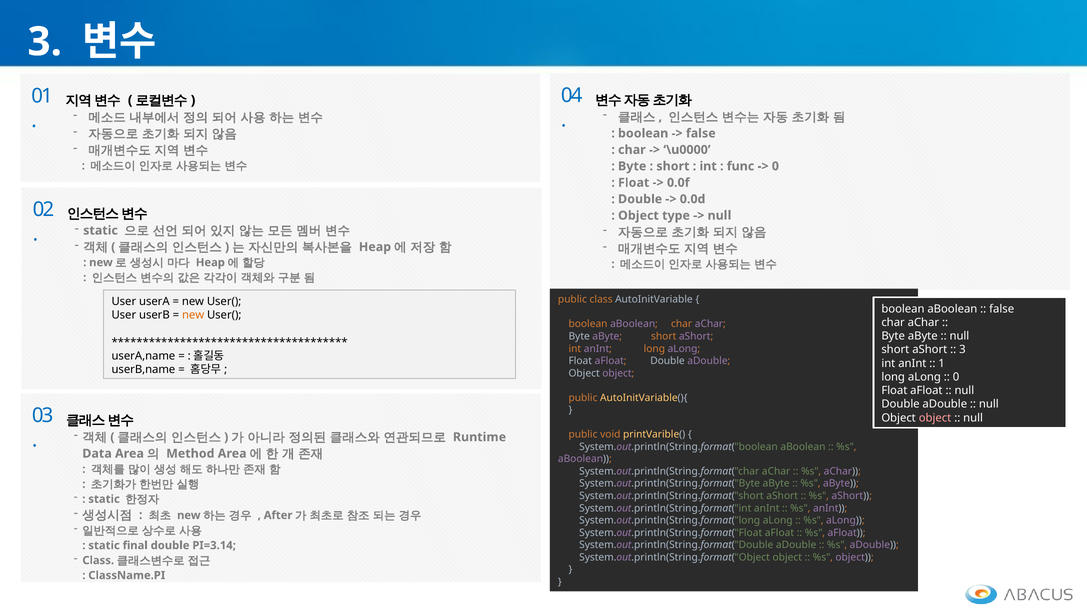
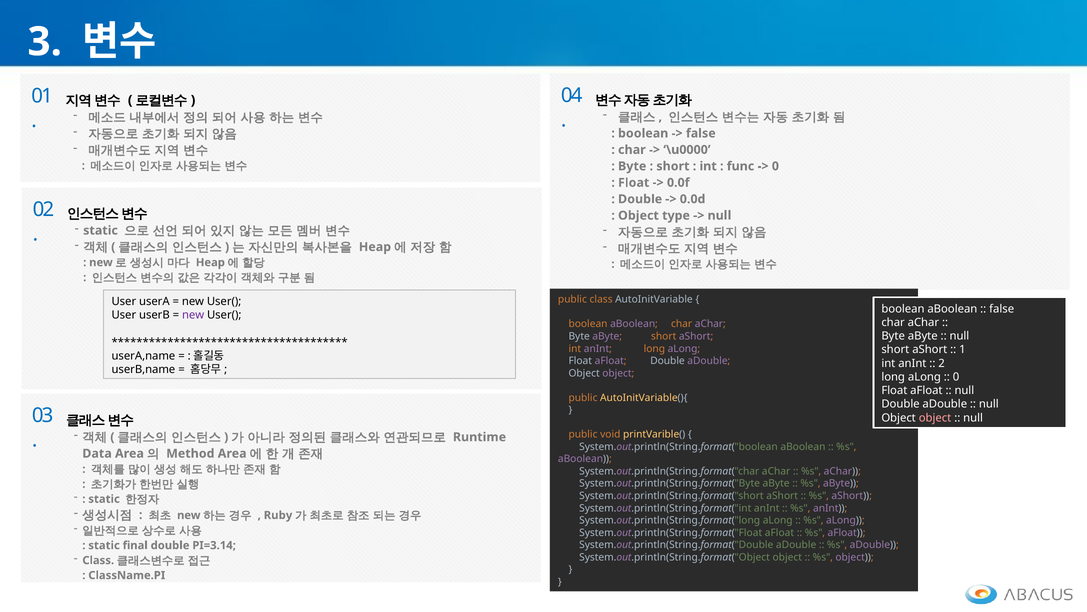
new colour: orange -> purple (193, 315)
3: 3 -> 1 (962, 349)
1: 1 -> 2 (942, 363)
After: After -> Ruby (278, 515)
